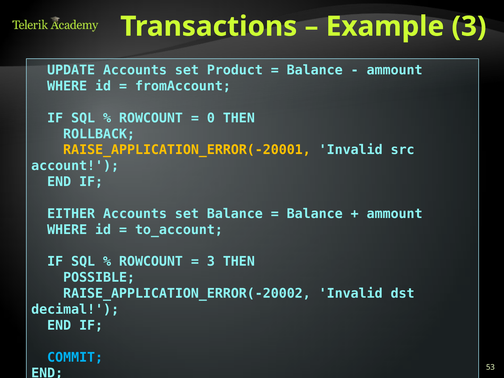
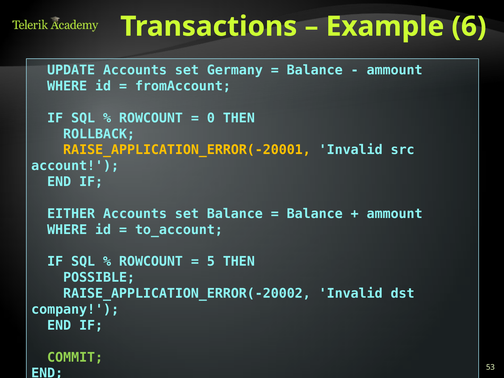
Example 3: 3 -> 6 (469, 26)
Product: Product -> Germany (235, 70)
3: 3 -> 5 (211, 262)
decimal: decimal -> company (75, 309)
COMMIT colour: light blue -> light green (75, 357)
